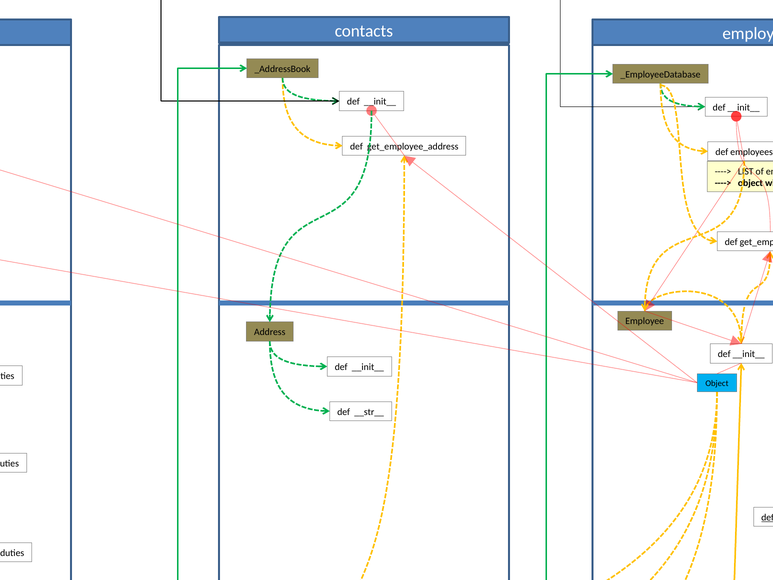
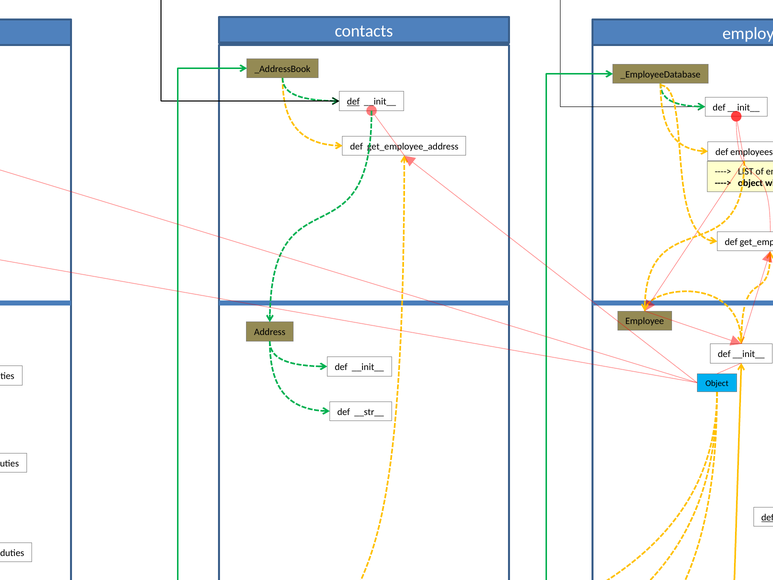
def underline: none -> present (353, 102)
